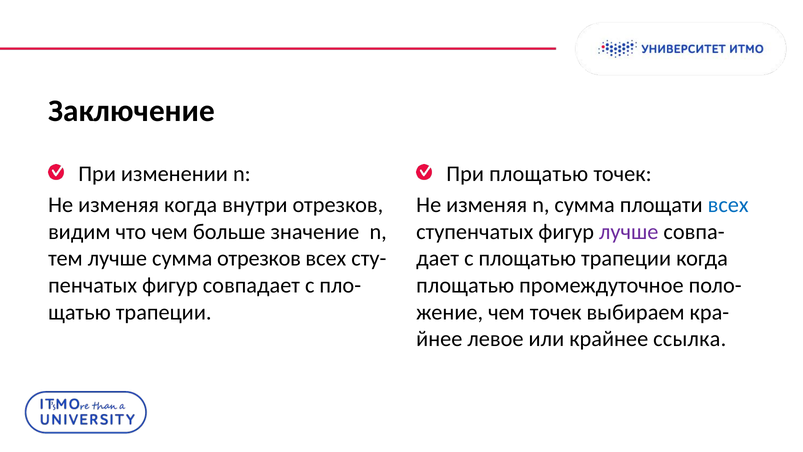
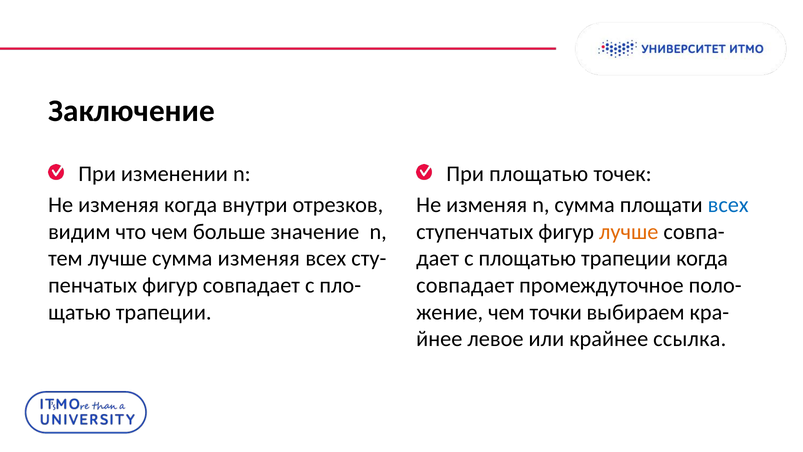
лучше colour: purple -> orange (629, 232)
сумма отрезков: отрезков -> изменяя (259, 258)
площатью: площатью -> совпадает (465, 285)
чем точек: точек -> точки (556, 312)
